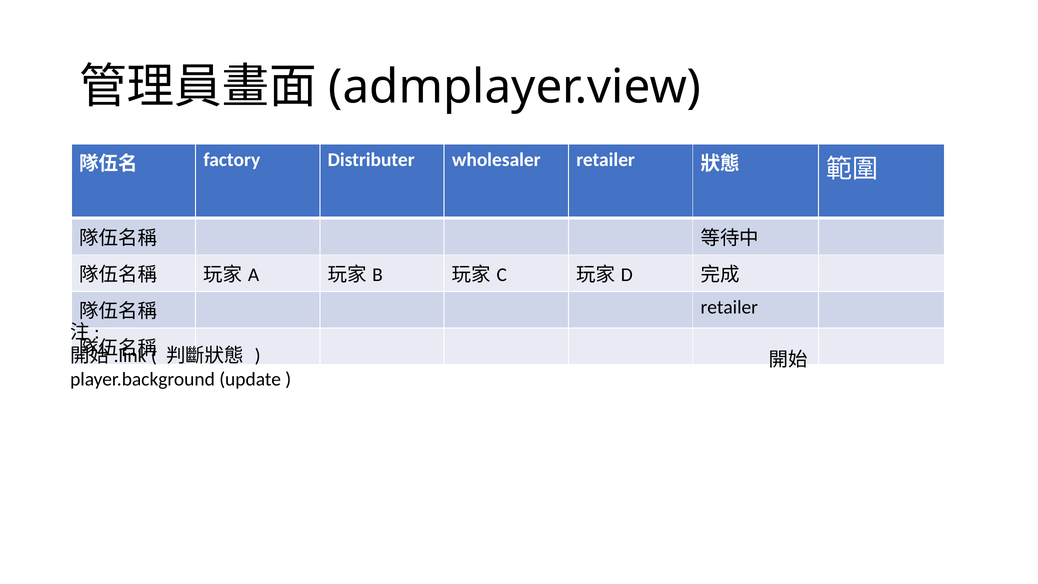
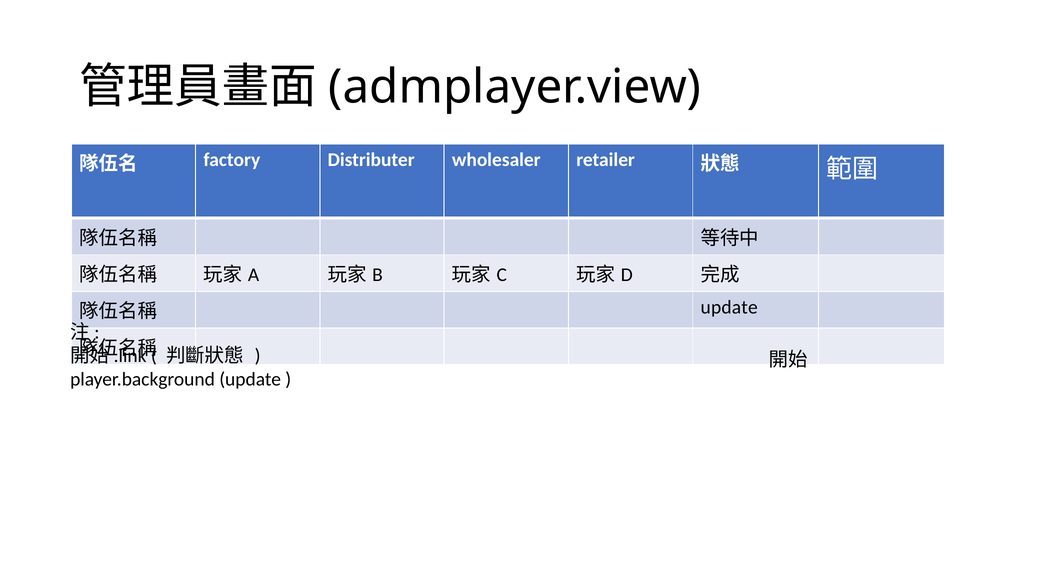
retailer: retailer -> update (729, 307)
